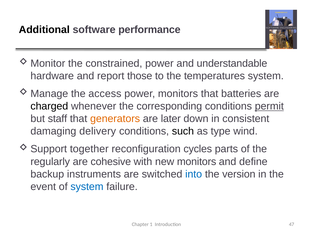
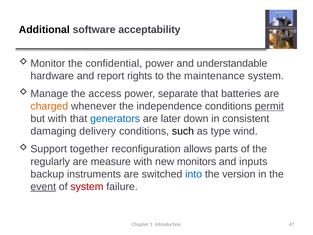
performance: performance -> acceptability (149, 30)
constrained: constrained -> confidential (114, 63)
those: those -> rights (140, 76)
temperatures: temperatures -> maintenance (214, 76)
power monitors: monitors -> separate (178, 94)
charged colour: black -> orange (49, 106)
corresponding: corresponding -> independence (169, 106)
but staff: staff -> with (57, 119)
generators colour: orange -> blue (115, 119)
cycles: cycles -> allows (198, 149)
cohesive: cohesive -> measure (111, 161)
define: define -> inputs (253, 161)
event underline: none -> present (43, 186)
system colour: blue -> red (87, 186)
